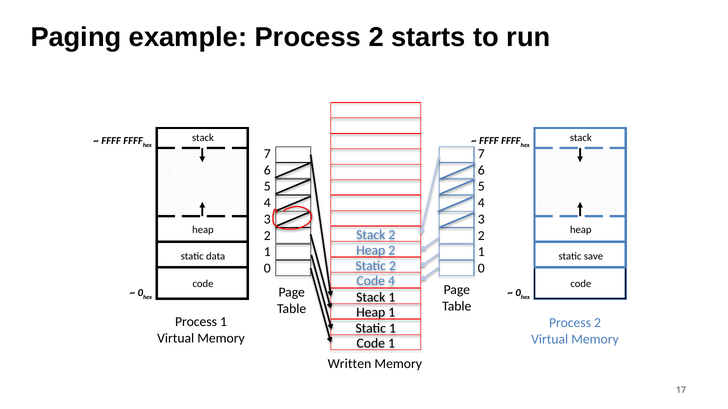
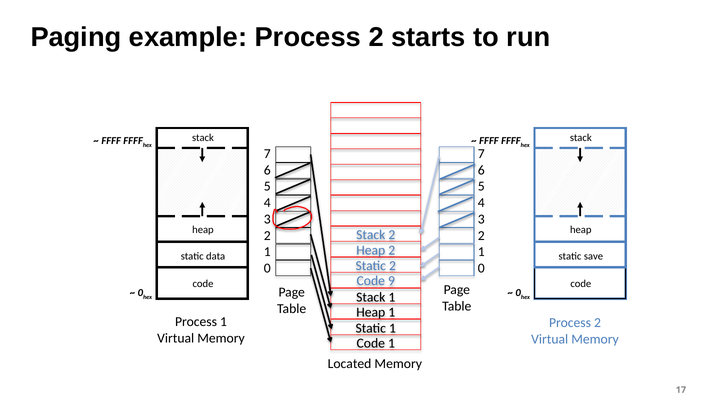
Code 4: 4 -> 9 (392, 281)
Written: Written -> Located (350, 364)
